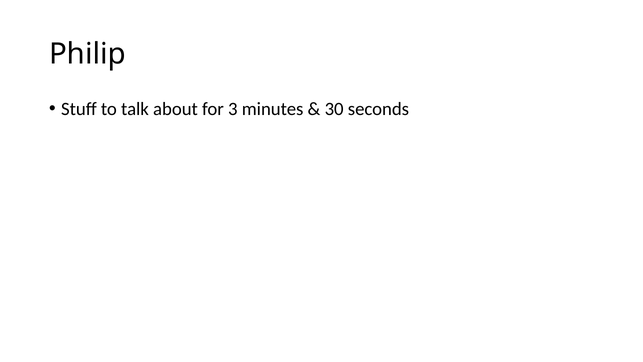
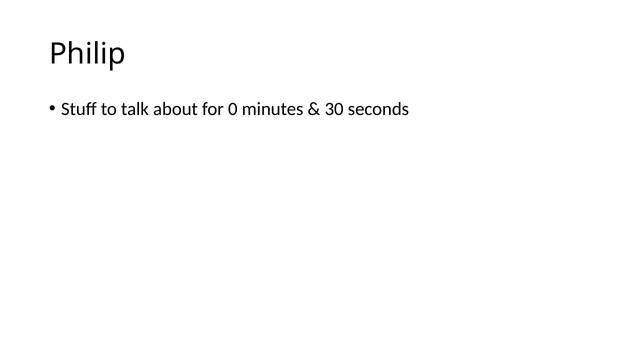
3: 3 -> 0 (233, 109)
